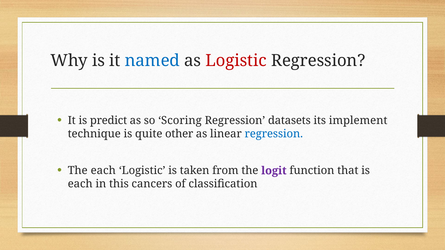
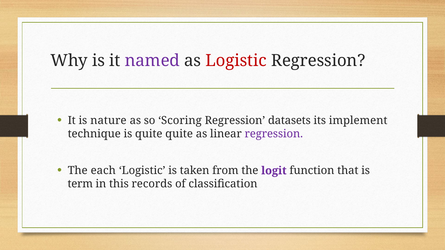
named colour: blue -> purple (152, 61)
predict: predict -> nature (108, 121)
quite other: other -> quite (179, 134)
regression colour: blue -> purple (274, 134)
each: each -> term (80, 184)
cancers: cancers -> records (152, 184)
